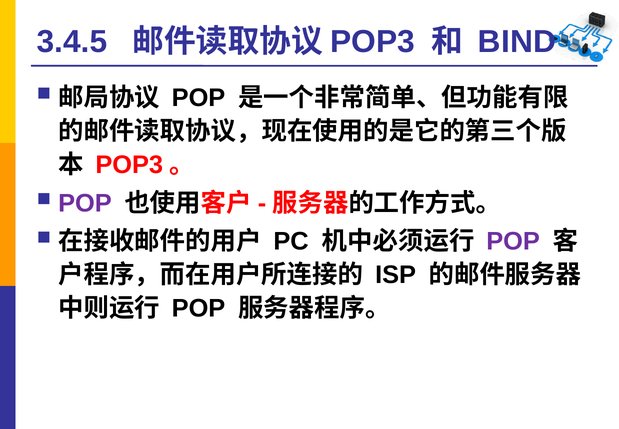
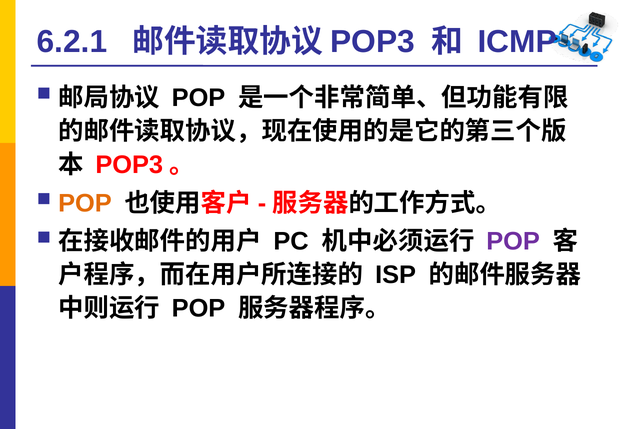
3.4.5: 3.4.5 -> 6.2.1 (72, 42)
BIND: BIND -> ICMP (517, 42)
POP colour: purple -> orange (85, 203)
